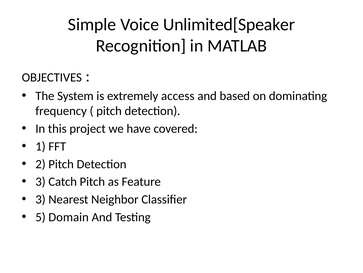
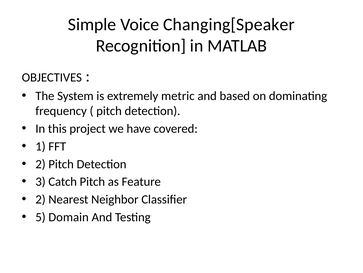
Unlimited[Speaker: Unlimited[Speaker -> Changing[Speaker (229, 25)
access: access -> metric (178, 96)
3: 3 -> 2 (40, 199)
